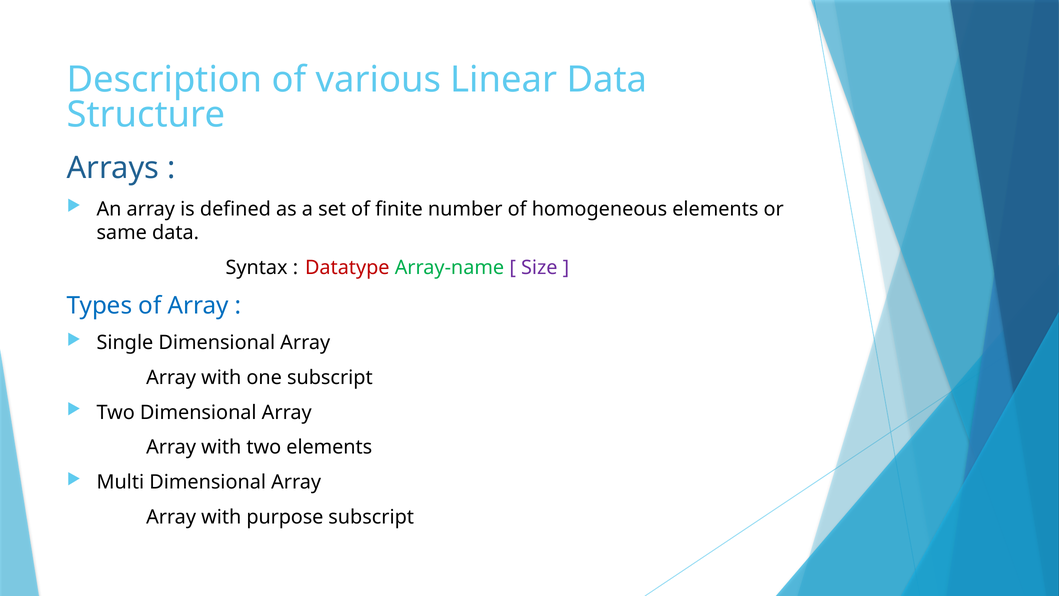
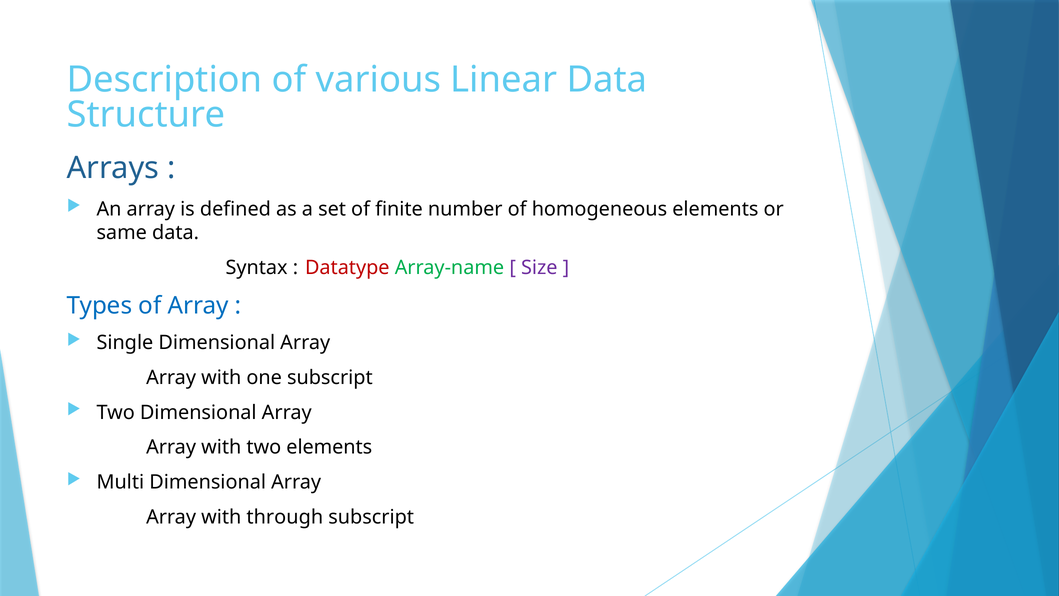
purpose: purpose -> through (285, 517)
